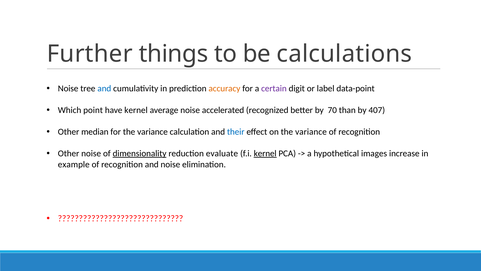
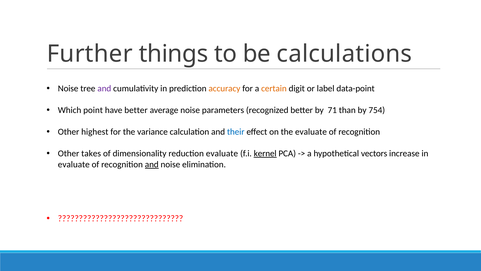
and colour: blue -> purple (104, 88)
certain colour: purple -> orange (274, 88)
have kernel: kernel -> better (136, 110)
accelerated: accelerated -> parameters (223, 110)
70: 70 -> 71 (332, 110)
407: 407 -> 754 (377, 110)
median: median -> highest (95, 132)
on the variance: variance -> evaluate (311, 132)
Other noise: noise -> takes (91, 153)
dimensionality underline: present -> none (140, 153)
images: images -> vectors (374, 153)
example: example -> evaluate (74, 164)
and underline: none -> present (152, 164)
